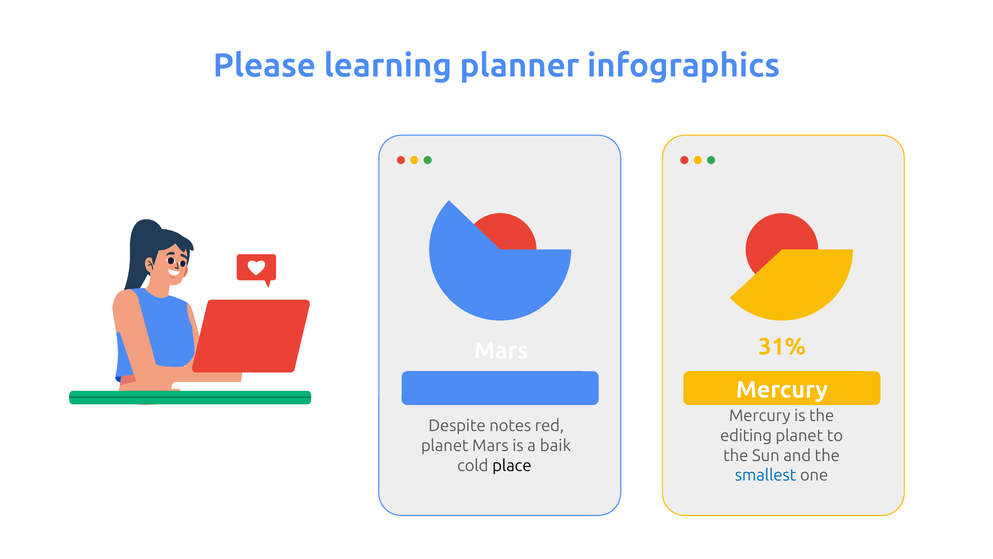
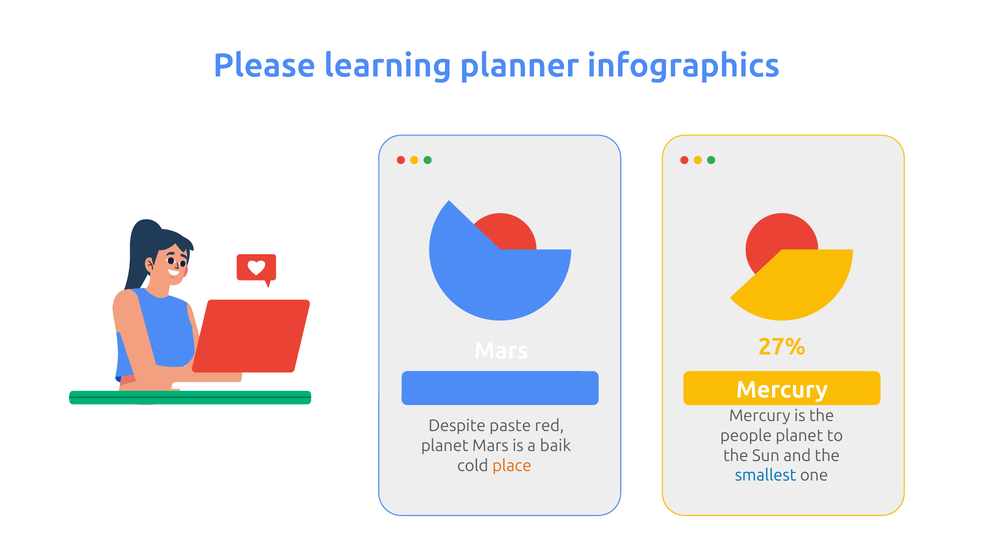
31%: 31% -> 27% (782, 346)
notes: notes -> paste (510, 425)
editing: editing -> people (746, 435)
place colour: black -> orange (512, 465)
